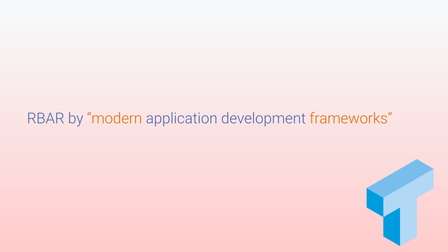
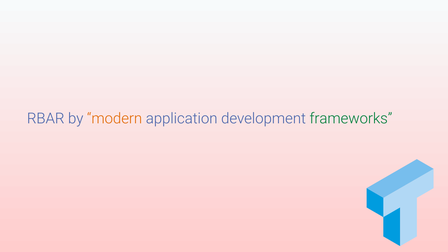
frameworks colour: orange -> green (351, 118)
